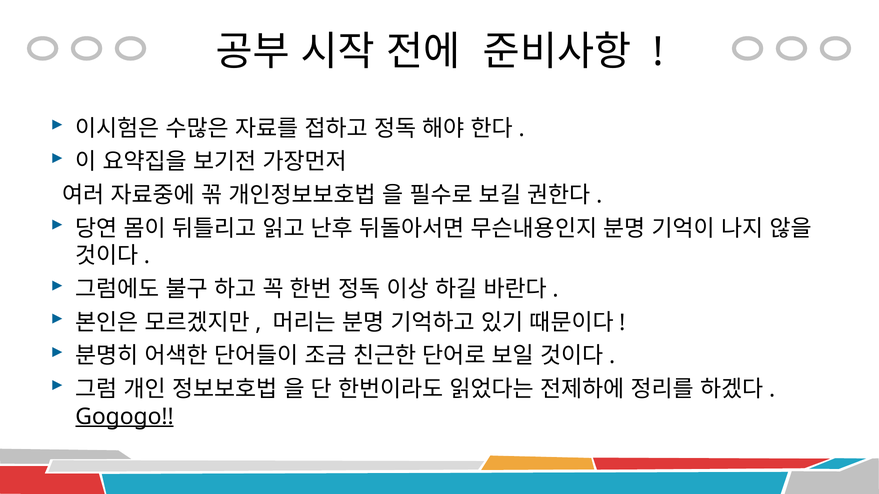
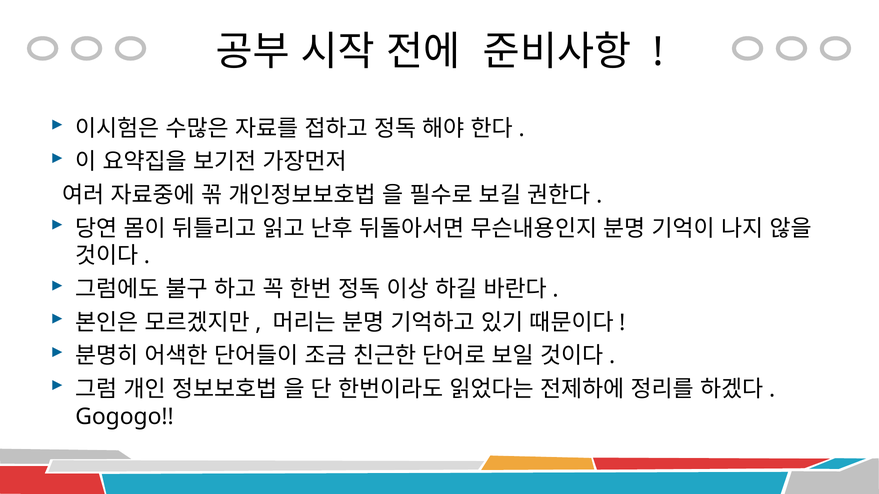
Gogogo underline: present -> none (125, 417)
